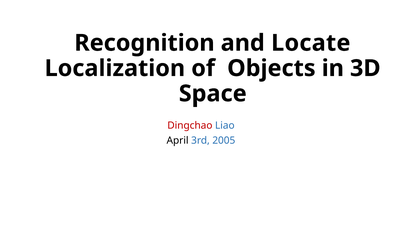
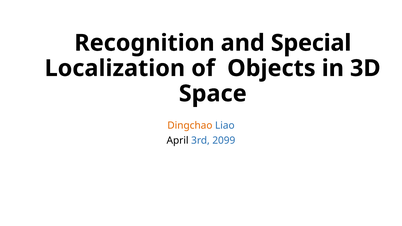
Locate: Locate -> Special (311, 43)
Dingchao colour: red -> orange (190, 126)
2005: 2005 -> 2099 (224, 141)
